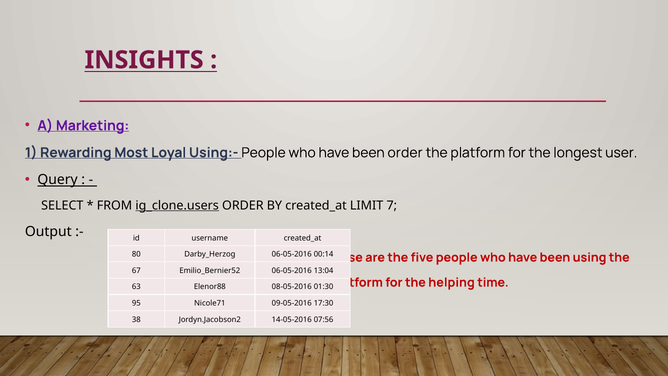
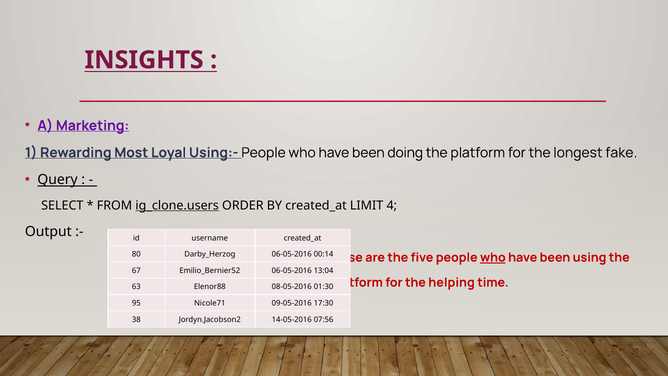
been order: order -> doing (405, 153)
user: user -> fake (621, 153)
7: 7 -> 4 (392, 205)
who underline: none -> present (493, 257)
